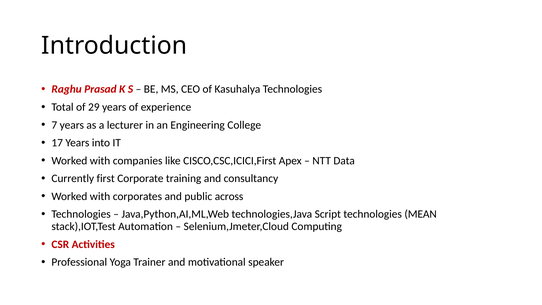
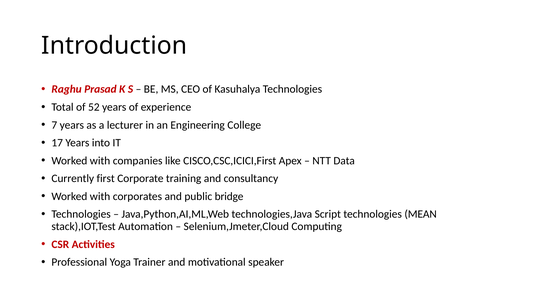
29: 29 -> 52 (94, 107)
across: across -> bridge (229, 196)
